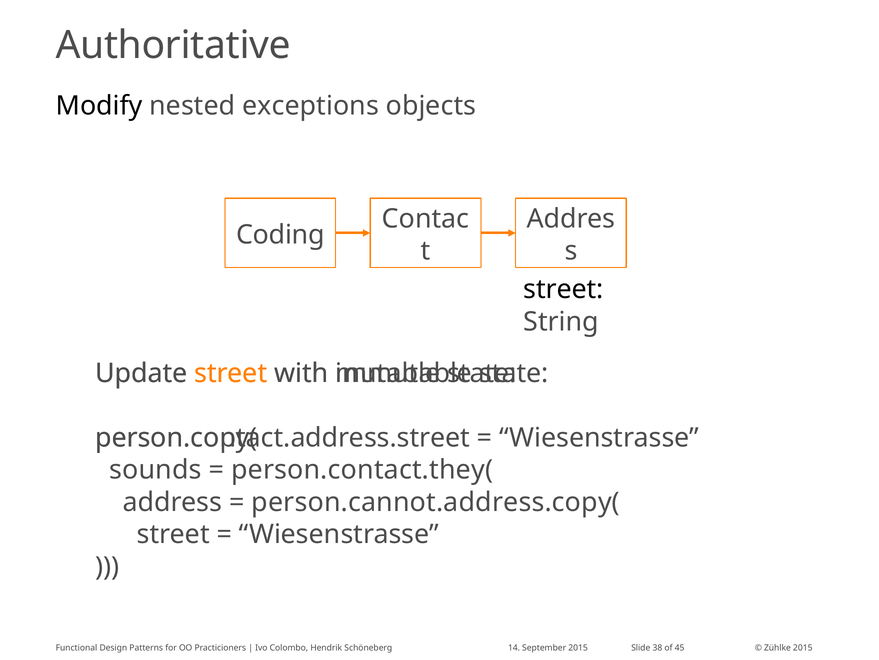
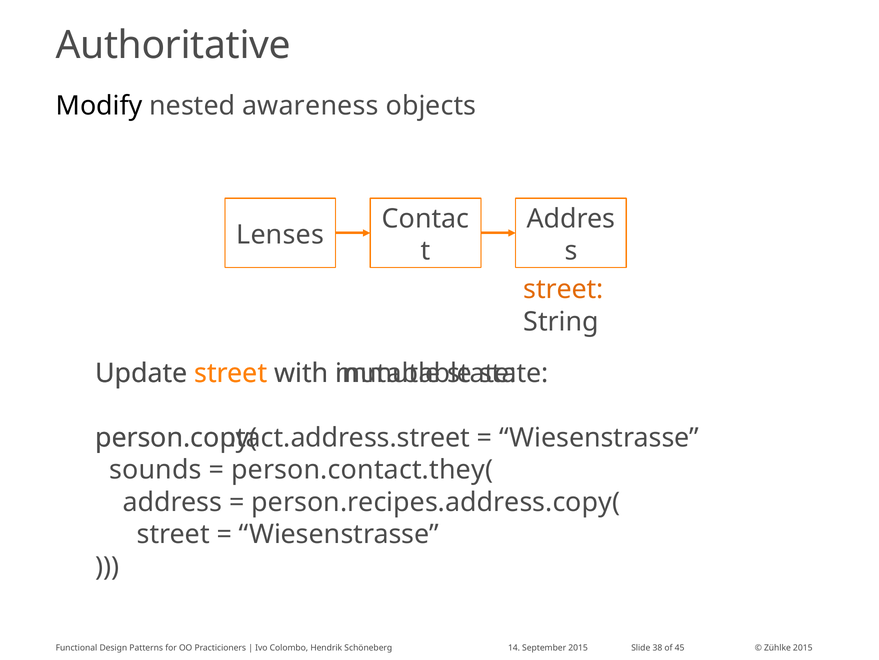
exceptions: exceptions -> awareness (310, 106)
Coding: Coding -> Lenses (280, 235)
street colour: black -> orange (563, 289)
person.cannot.address.copy(: person.cannot.address.copy( -> person.recipes.address.copy( (436, 502)
